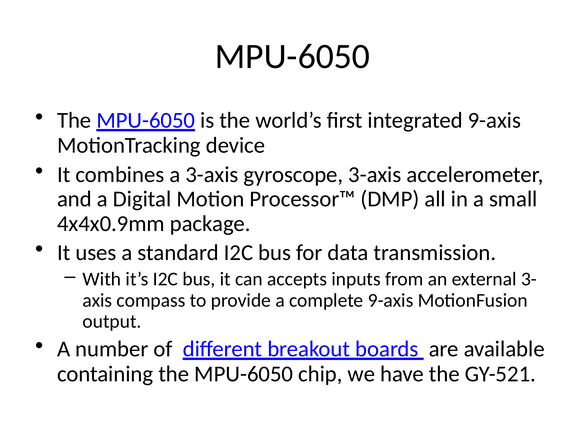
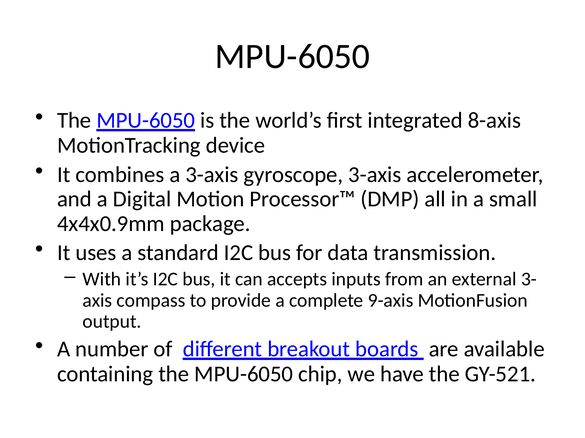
integrated 9-axis: 9-axis -> 8-axis (494, 121)
